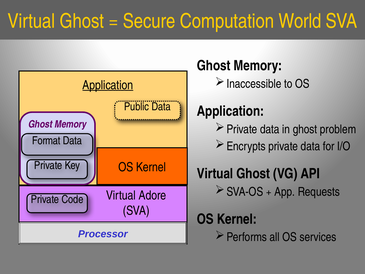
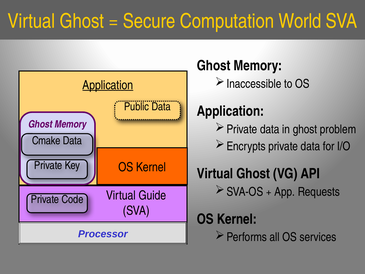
Format: Format -> Cmake (46, 141)
Adore: Adore -> Guide (152, 195)
